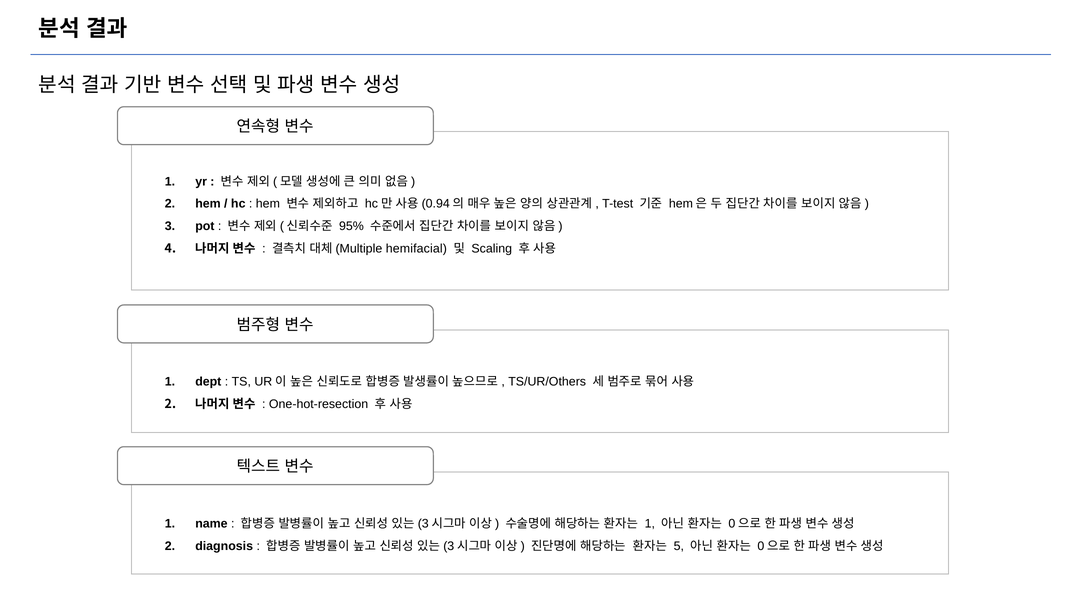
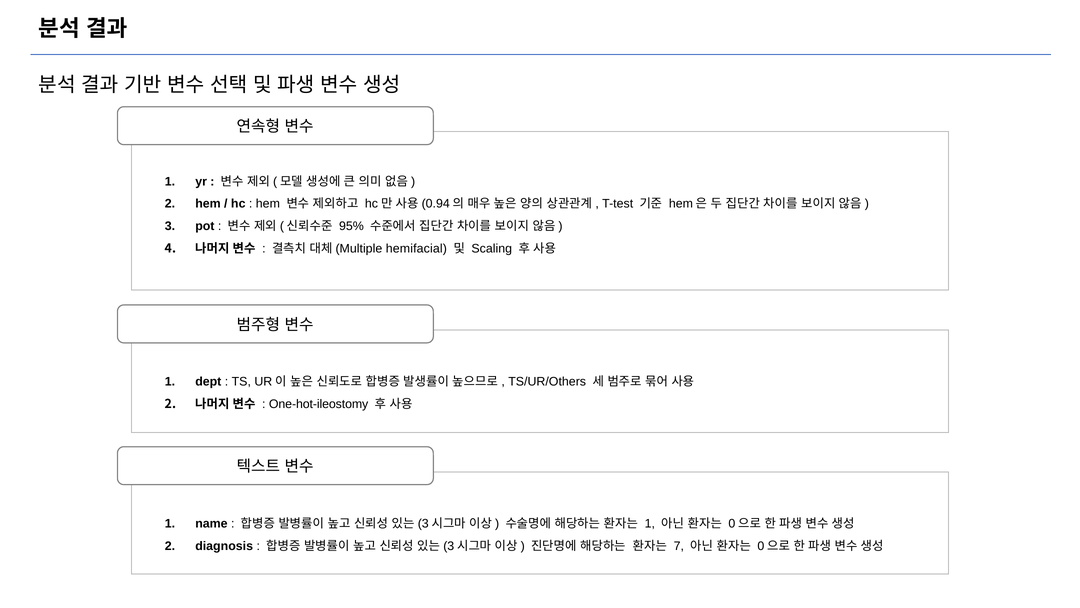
One-hot-resection: One-hot-resection -> One-hot-ileostomy (319, 404)
5: 5 -> 7 (679, 546)
